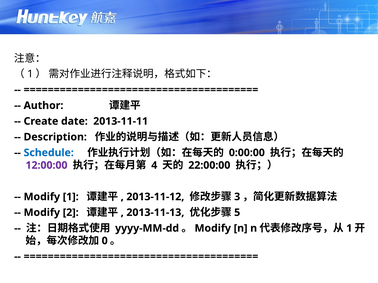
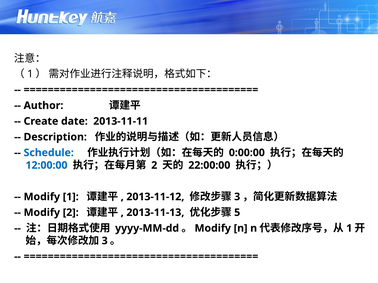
12:00:00 colour: purple -> blue (46, 166)
4: 4 -> 2 (154, 166)
0: 0 -> 3 (105, 241)
